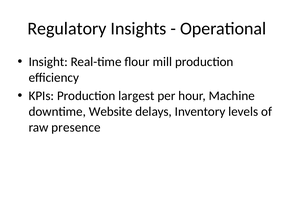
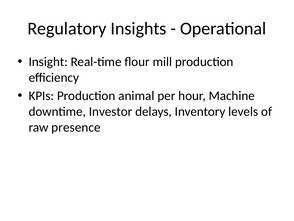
largest: largest -> animal (136, 96)
Website: Website -> Investor (111, 111)
